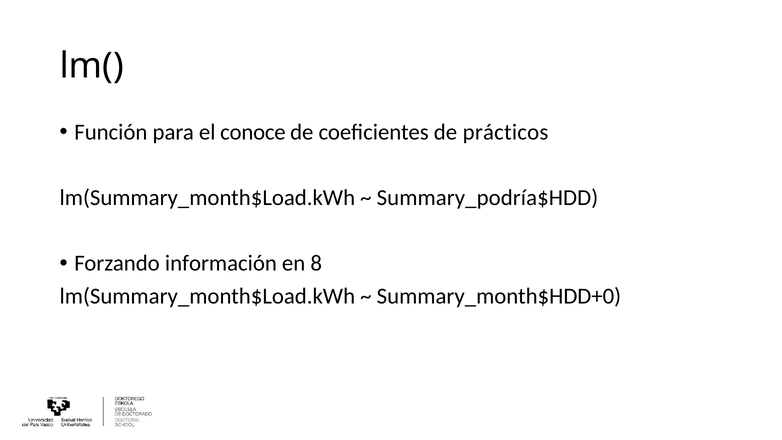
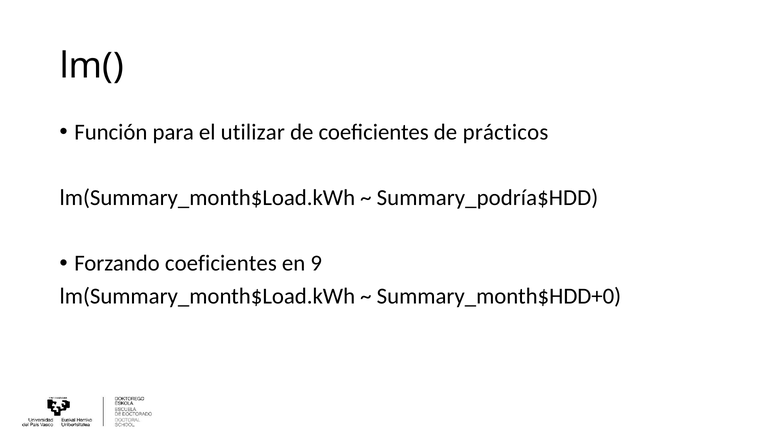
conoce: conoce -> utilizar (253, 132)
Forzando información: información -> coeficientes (221, 263)
8: 8 -> 9 (316, 263)
